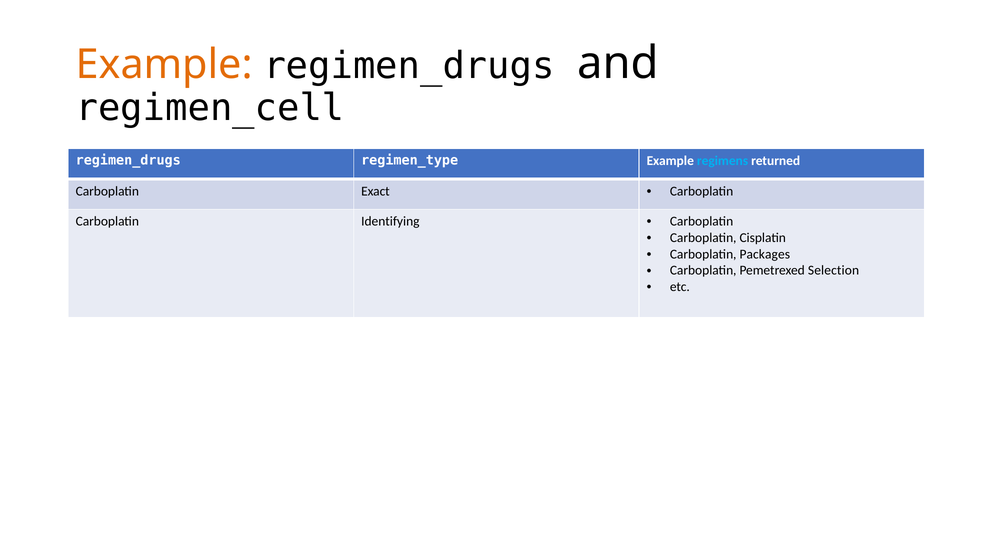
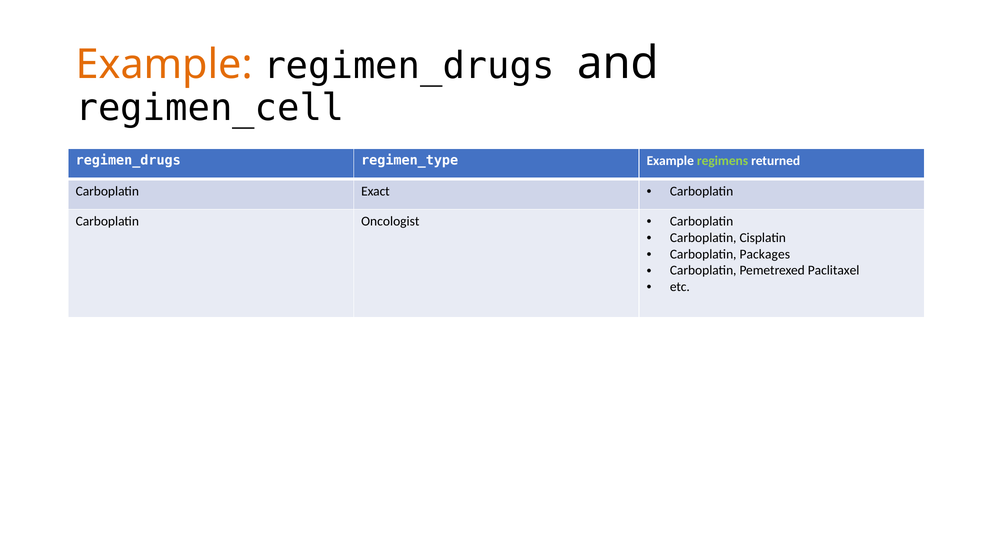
regimens colour: light blue -> light green (723, 161)
Identifying: Identifying -> Oncologist (390, 221)
Selection: Selection -> Paclitaxel (834, 270)
